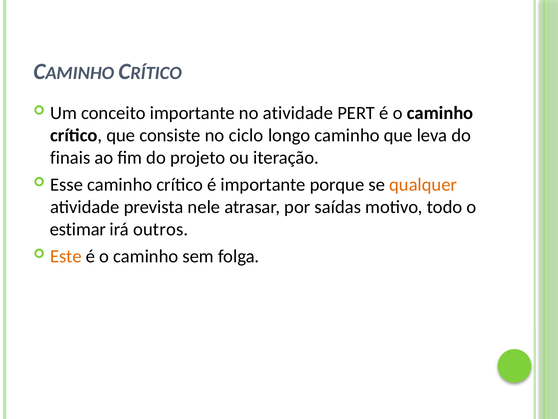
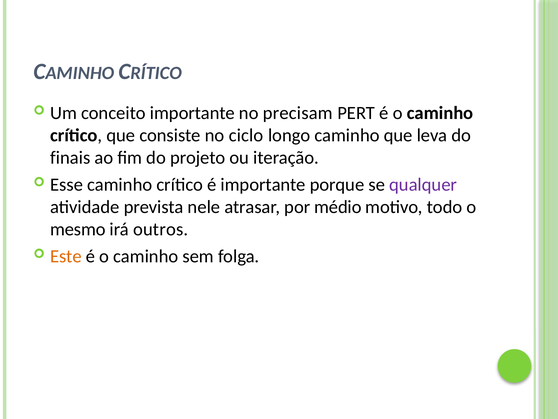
no atividade: atividade -> precisam (298, 113)
qualquer colour: orange -> purple (423, 184)
saídas: saídas -> médio (338, 207)
estimar: estimar -> mesmo (78, 229)
